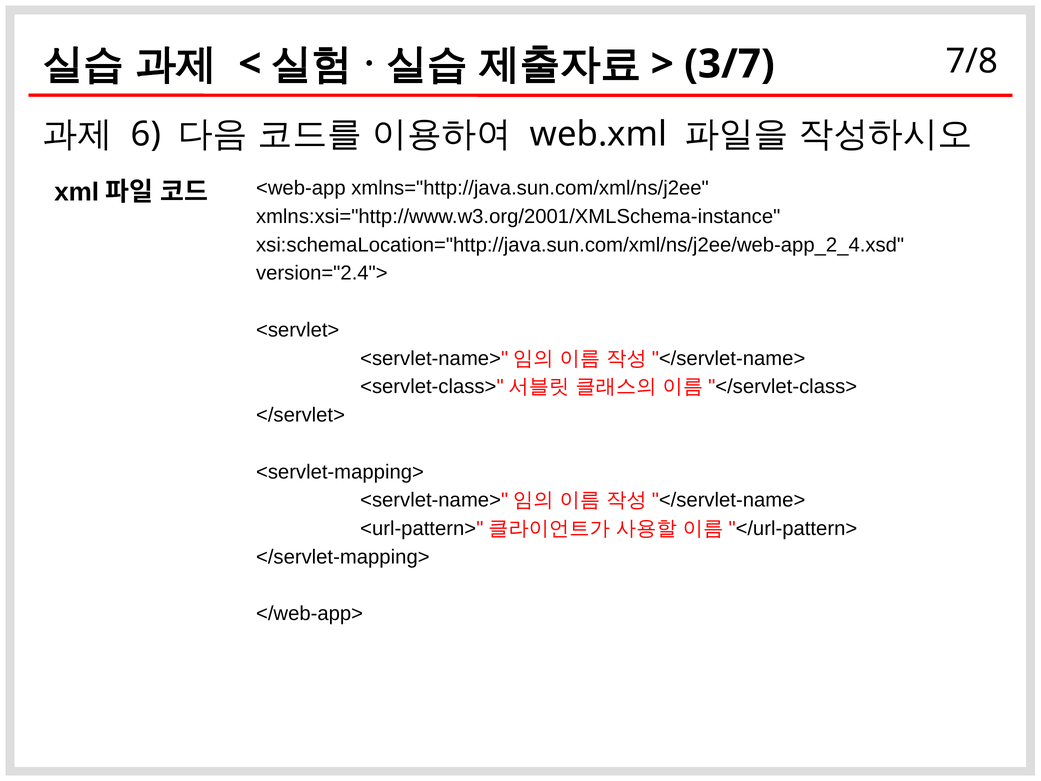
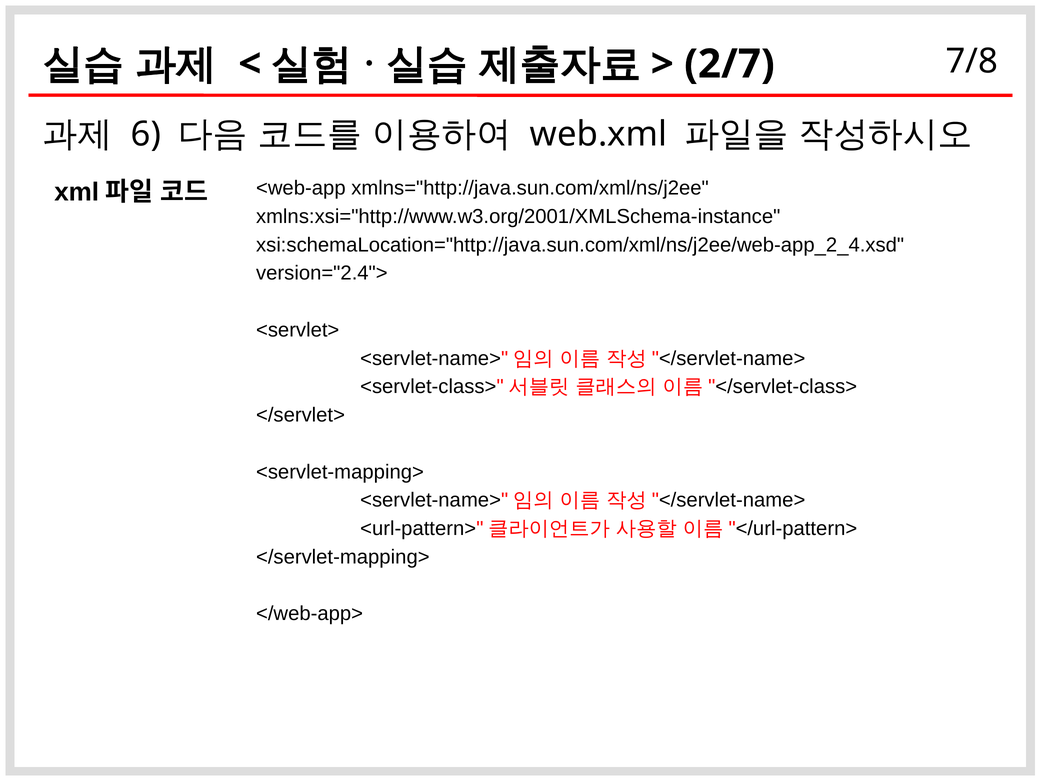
3/7: 3/7 -> 2/7 (729, 64)
